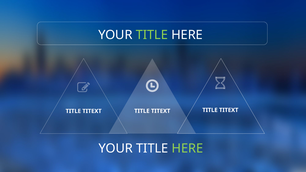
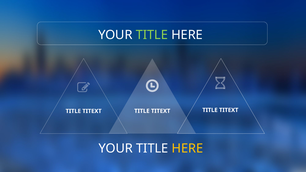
HERE colour: light green -> yellow (187, 149)
